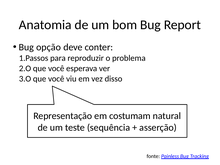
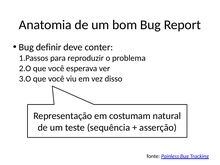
opção: opção -> definir (49, 47)
